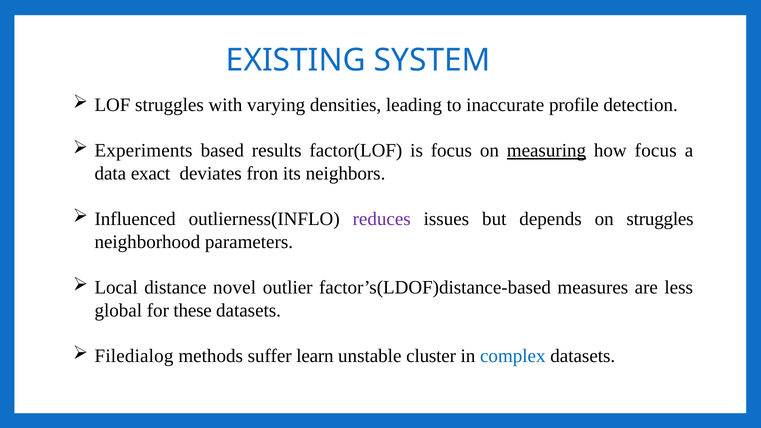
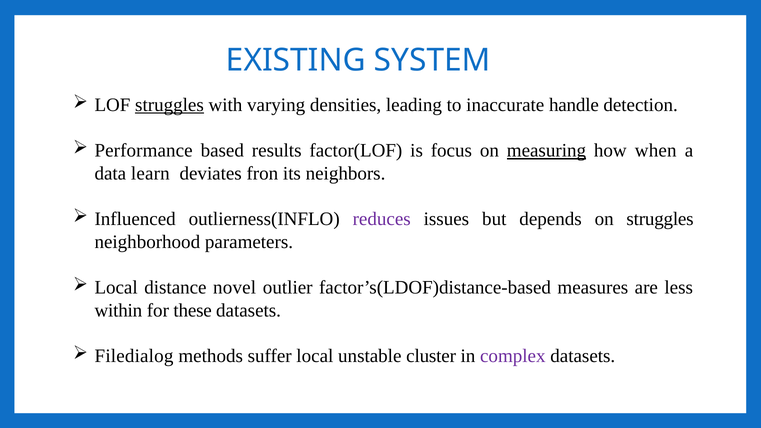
struggles underline: none -> present (169, 105)
profile: profile -> handle (574, 105)
Experiments: Experiments -> Performance (144, 151)
how focus: focus -> when (656, 151)
exact: exact -> learn (150, 173)
global: global -> within (118, 310)
suffer learn: learn -> local (315, 356)
complex colour: blue -> purple (513, 356)
